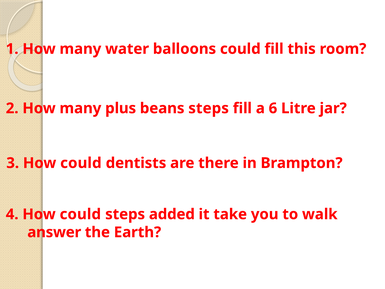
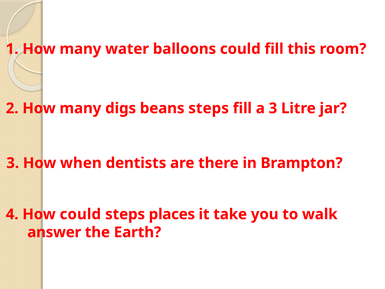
plus: plus -> digs (121, 108)
a 6: 6 -> 3 (273, 108)
3 How could: could -> when (81, 163)
added: added -> places (172, 214)
